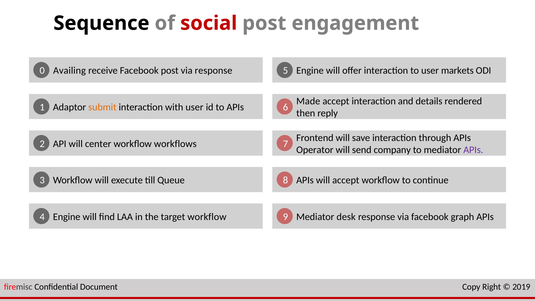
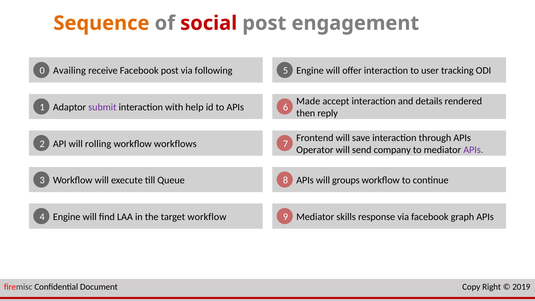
Sequence colour: black -> orange (101, 23)
via response: response -> following (214, 71)
markets: markets -> tracking (457, 71)
submit colour: orange -> purple (102, 107)
with user: user -> help (194, 107)
center: center -> rolling (98, 144)
will accept: accept -> groups (346, 180)
desk: desk -> skills (346, 217)
